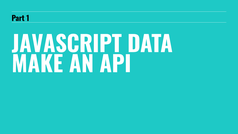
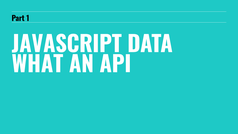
MAKE: MAKE -> WHAT (37, 65)
